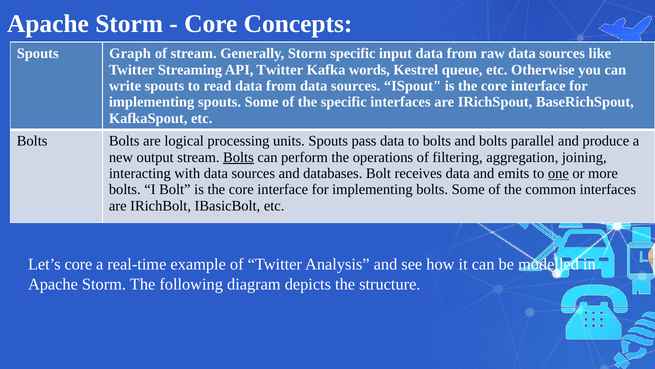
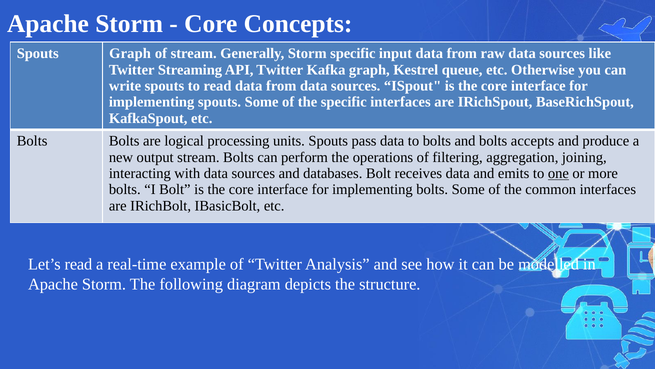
Kafka words: words -> graph (369, 70)
parallel: parallel -> accepts (533, 141)
Bolts underline: present -> none (238, 157)
Let’s core: core -> read (78, 264)
